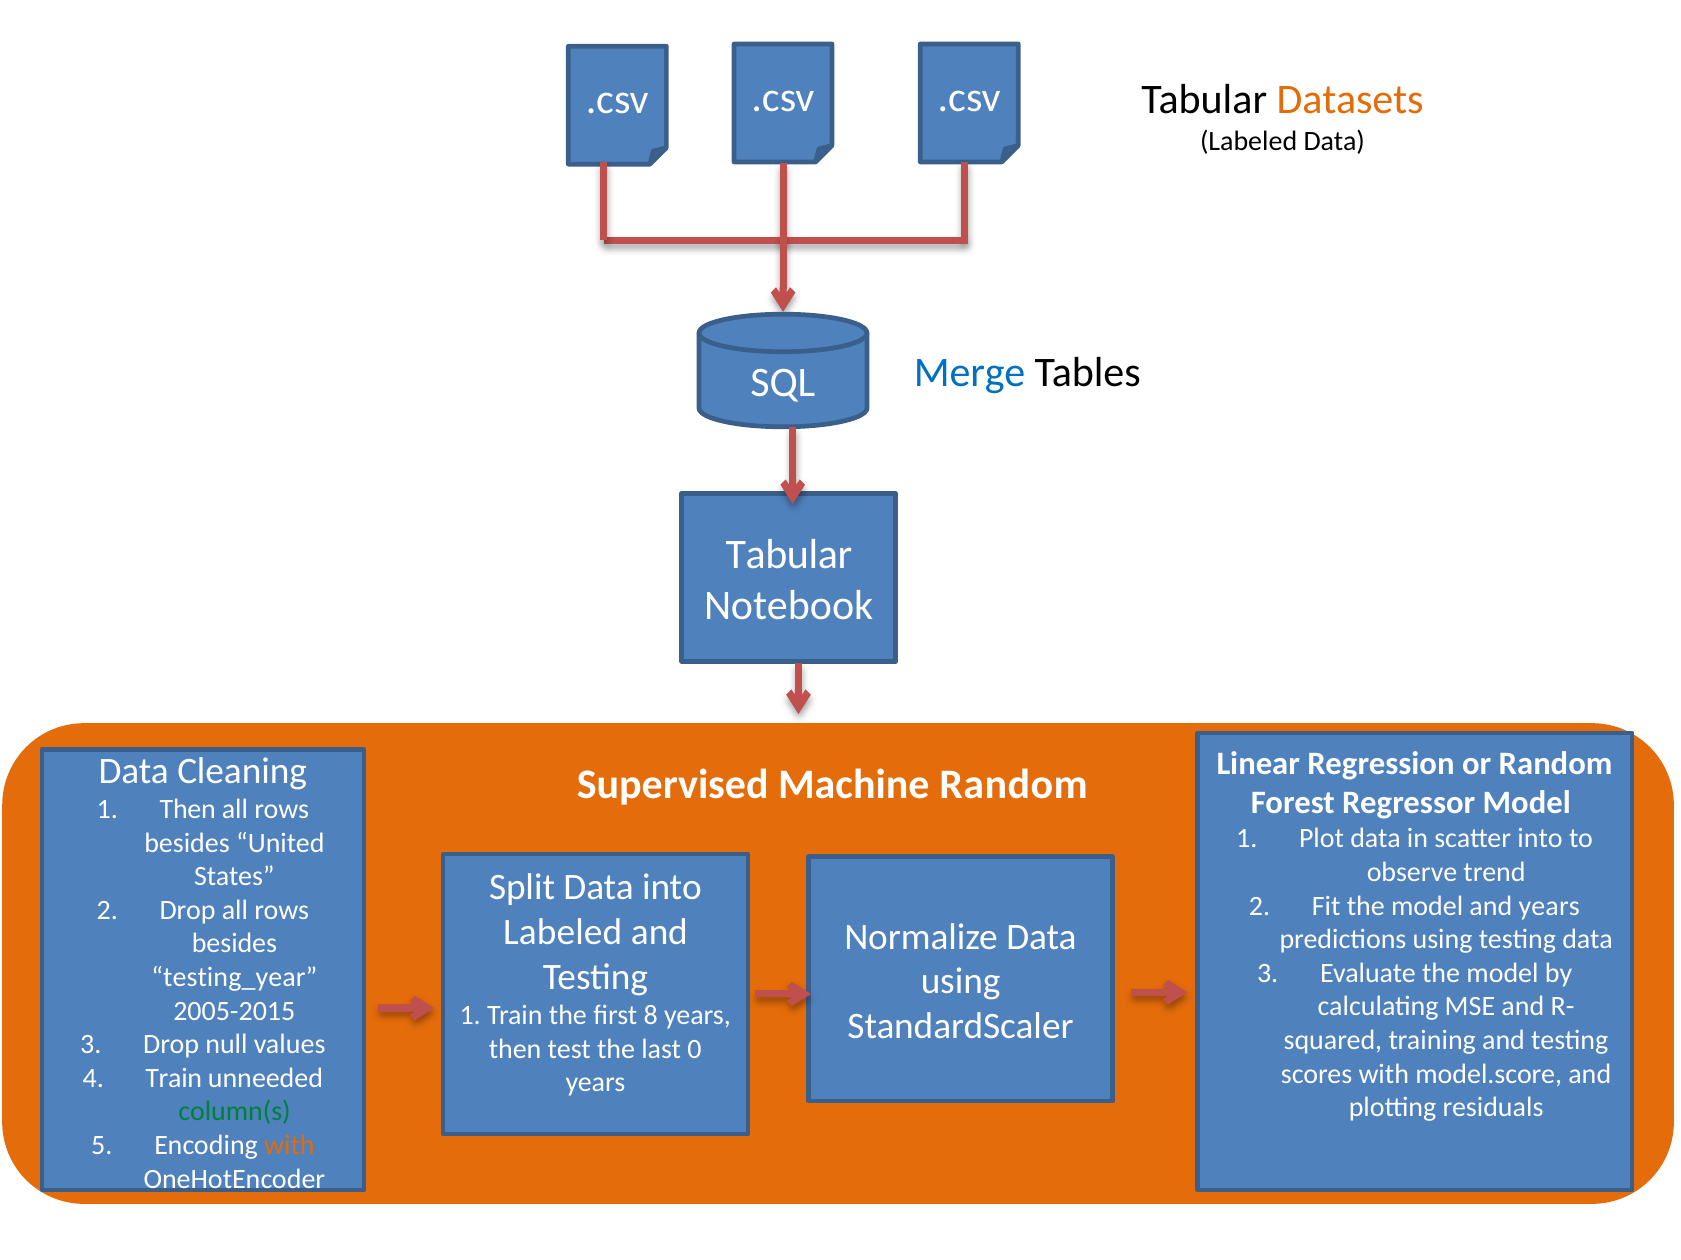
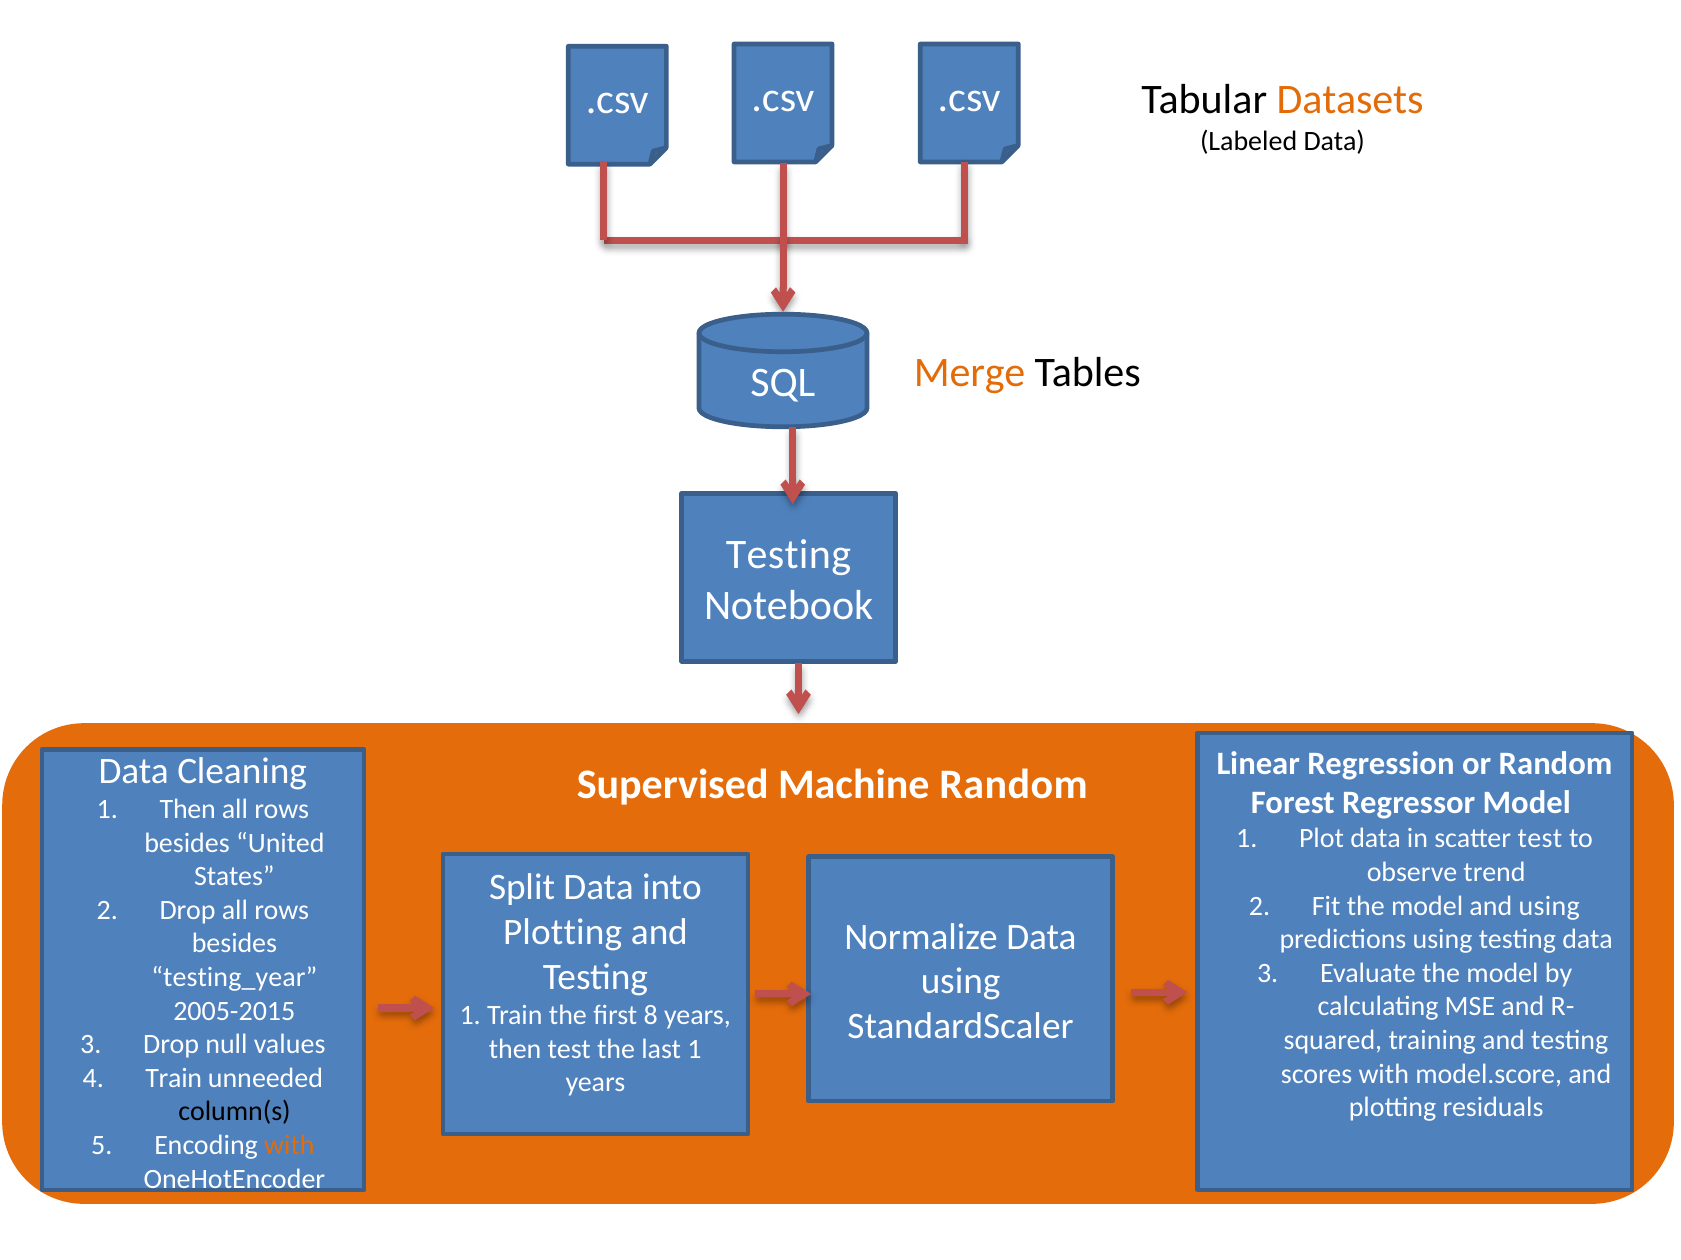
Merge colour: blue -> orange (970, 373)
Tabular: Tabular -> Testing (788, 555)
scatter into: into -> test (1540, 839)
and years: years -> using (1549, 906)
Labeled: Labeled -> Plotting (563, 933)
last 0: 0 -> 1 (694, 1050)
column(s colour: green -> black (235, 1112)
